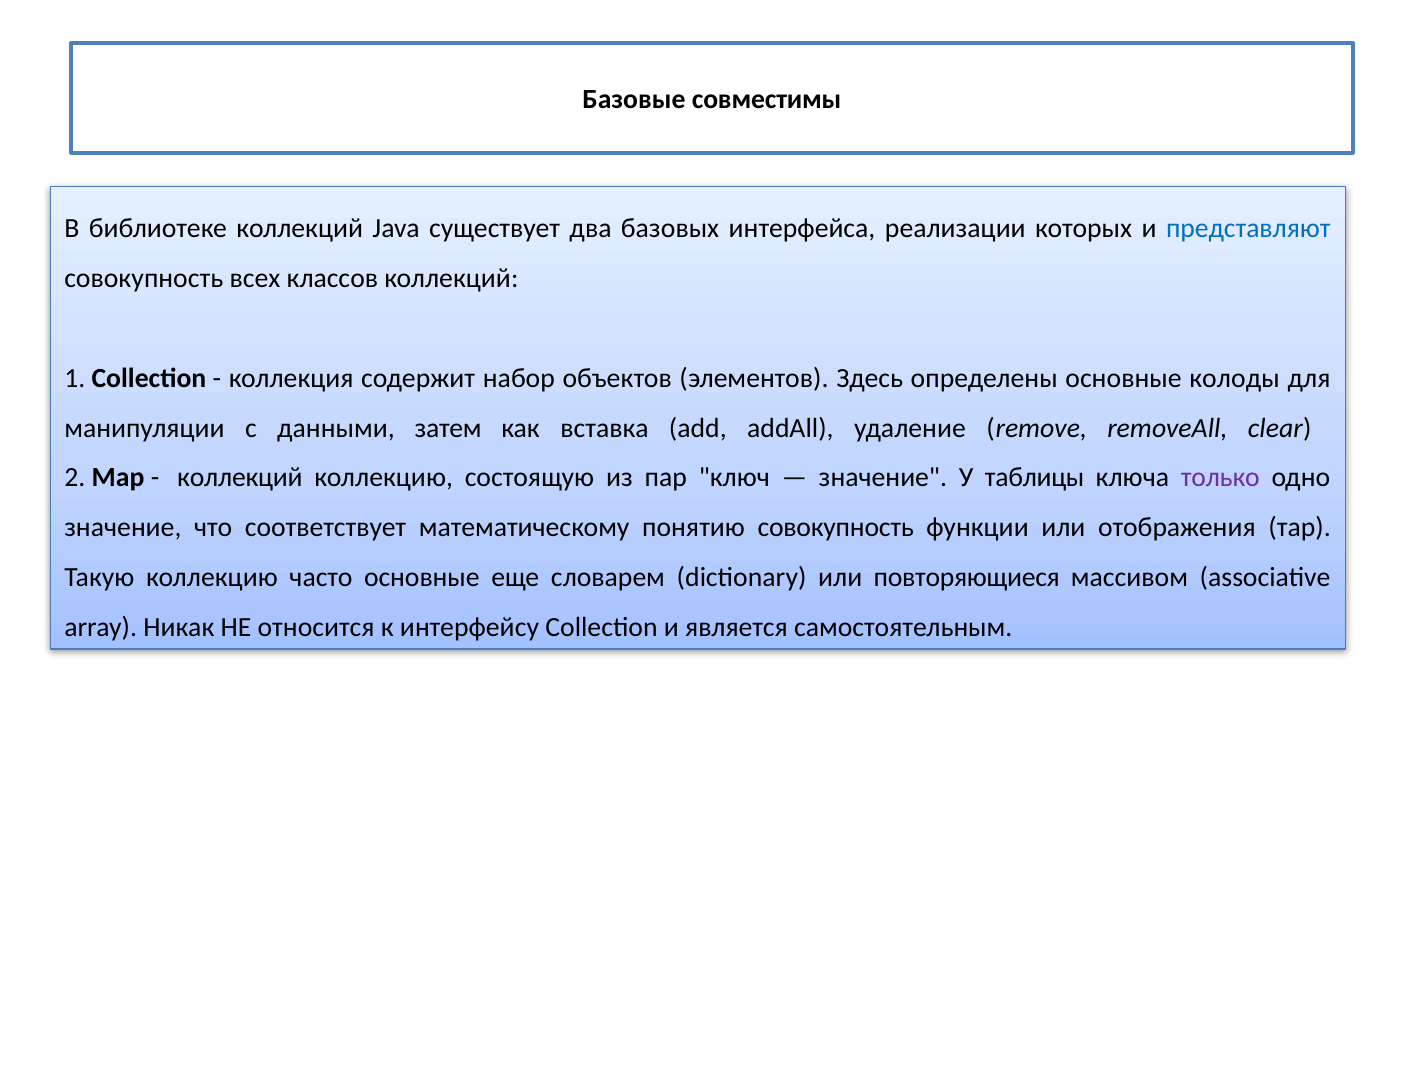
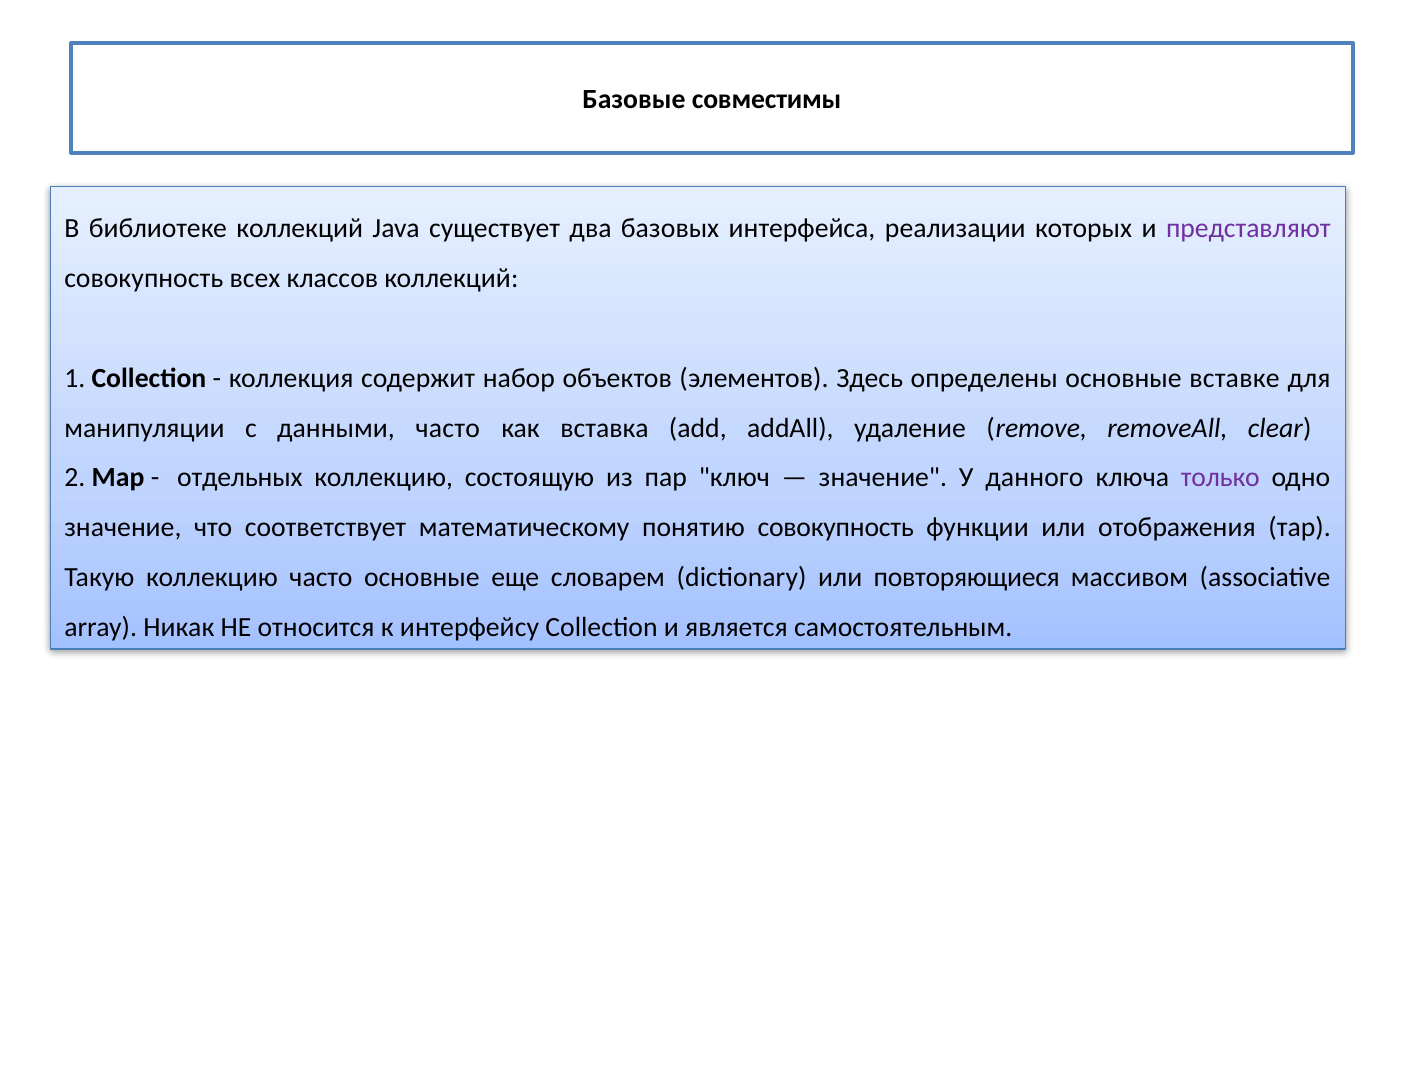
представляют colour: blue -> purple (1248, 229)
колоды: колоды -> вставке (1234, 378)
данными затем: затем -> часто (448, 428)
коллекций: коллекций -> отдельных (240, 478)
таблицы: таблицы -> данного (1034, 478)
